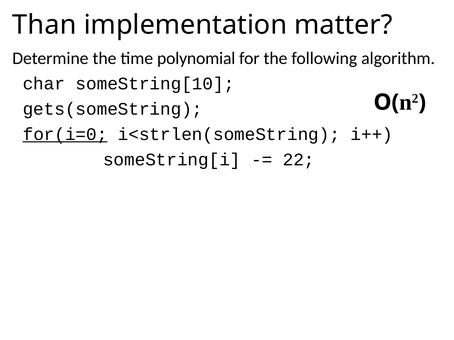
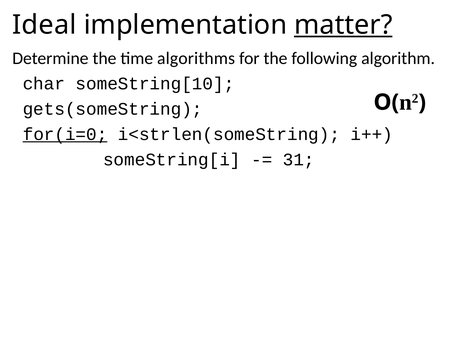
Than: Than -> Ideal (44, 25)
matter underline: none -> present (343, 25)
polynomial: polynomial -> algorithms (196, 58)
22: 22 -> 31 (299, 160)
